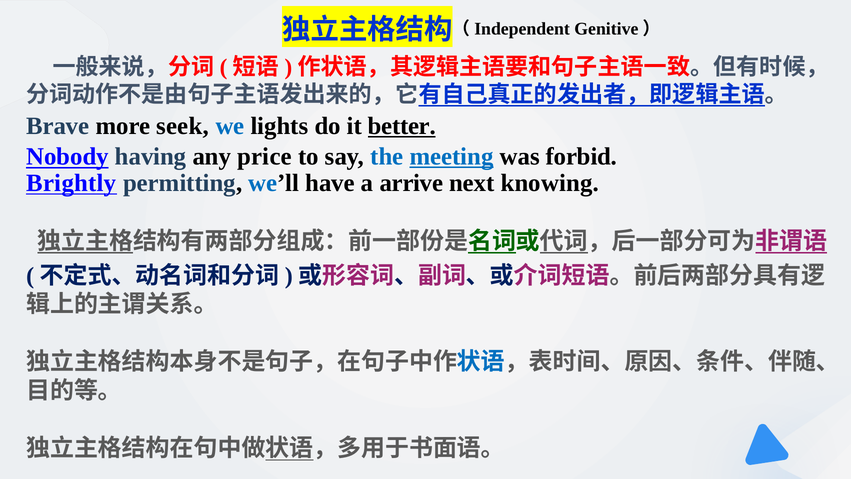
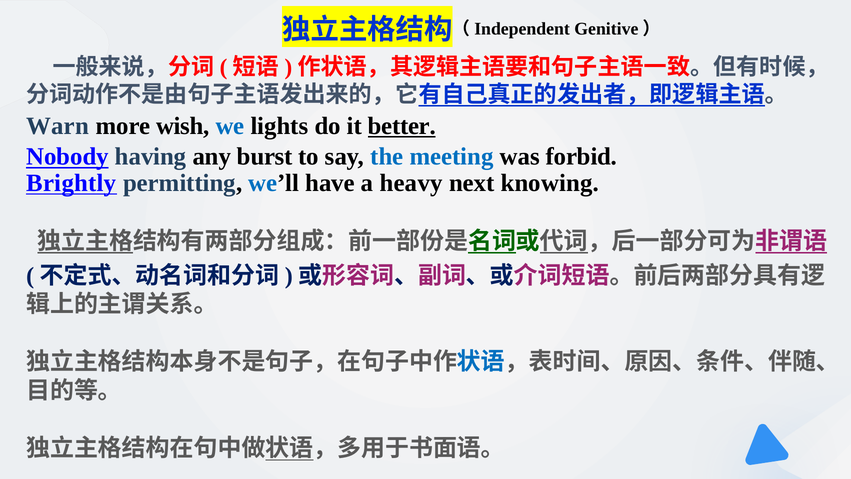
Brave: Brave -> Warn (58, 126)
seek: seek -> wish (183, 126)
price: price -> burst (265, 157)
meeting underline: present -> none (452, 157)
arrive: arrive -> heavy (411, 183)
